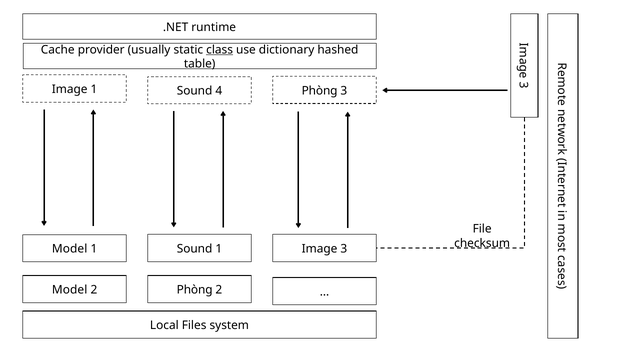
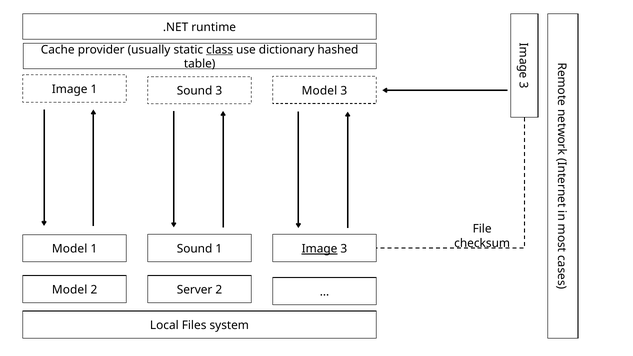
Phòng: Phòng -> Model (319, 91)
Sound 4: 4 -> 3 (219, 91)
Image underline: none -> present (320, 249)
Phòng: Phòng -> Server (195, 290)
